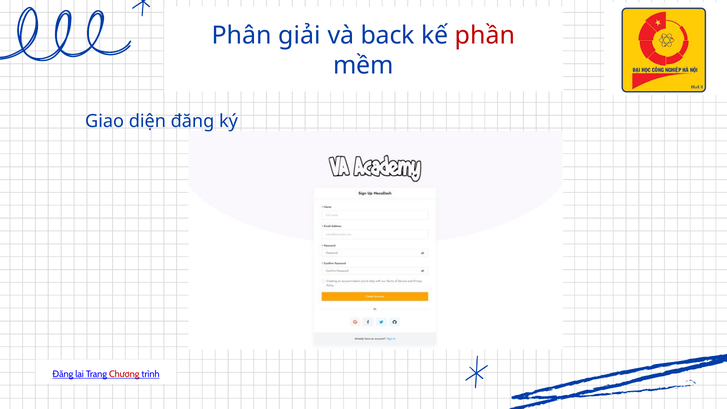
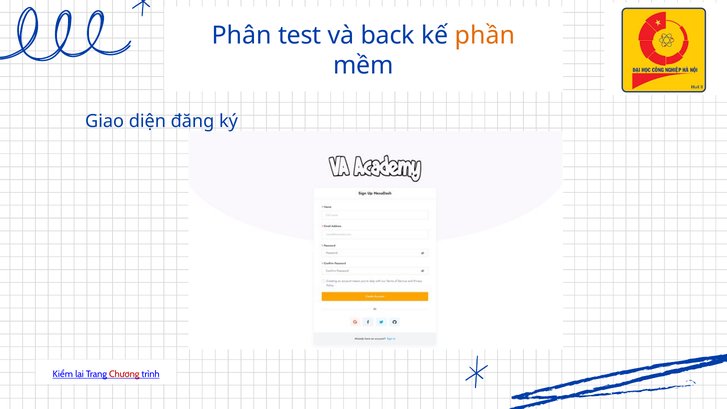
giải: giải -> test (300, 36)
phần colour: red -> orange (485, 36)
Đăng: Đăng -> Kiểm (63, 374)
